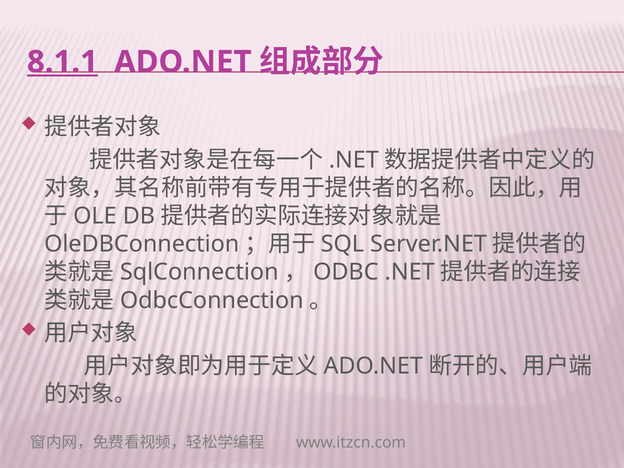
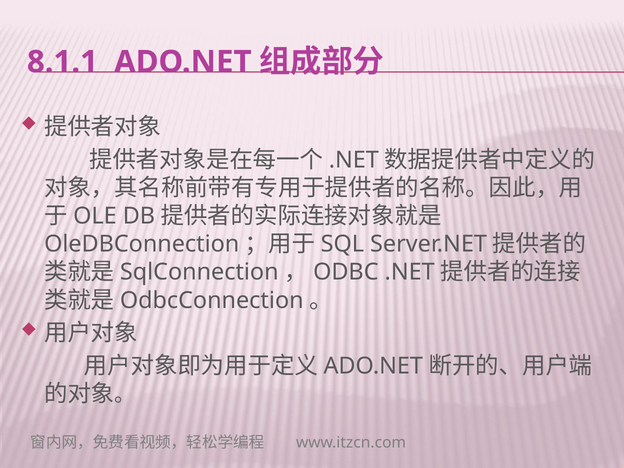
8.1.1 underline: present -> none (62, 62)
